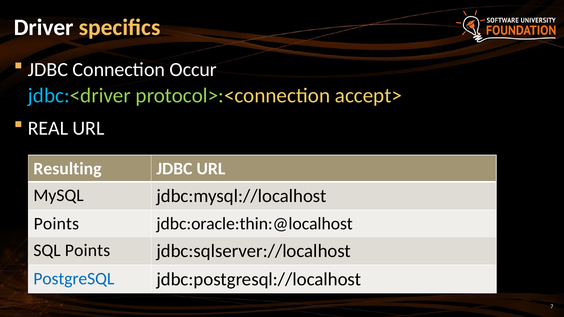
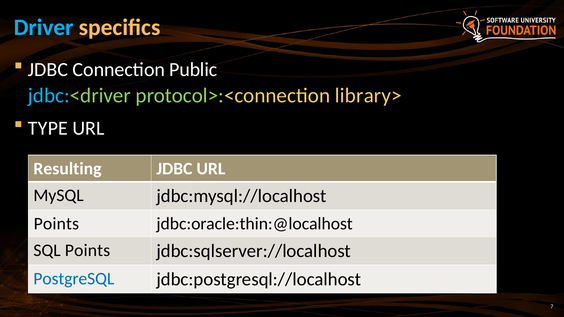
Driver colour: white -> light blue (44, 27)
Occur: Occur -> Public (193, 70)
accept>: accept> -> library> (368, 96)
REAL: REAL -> TYPE (48, 128)
